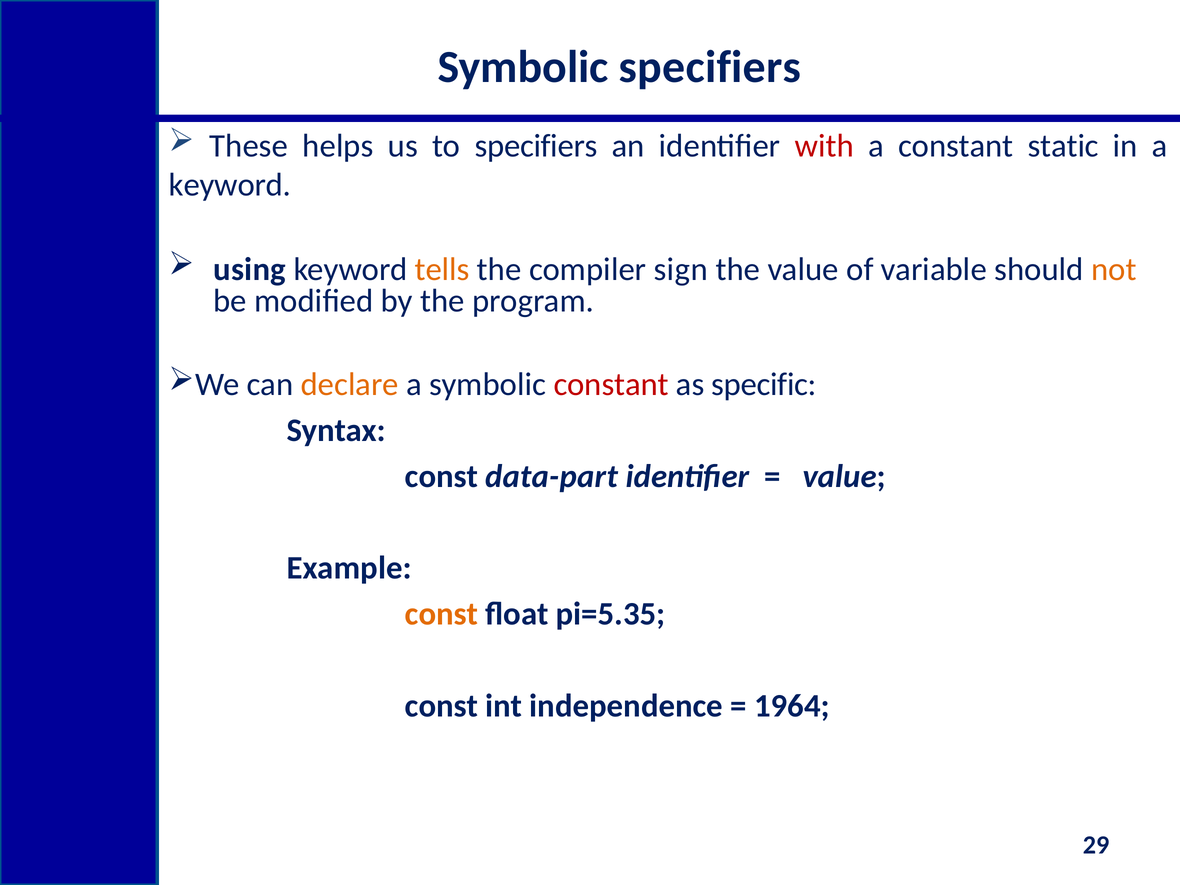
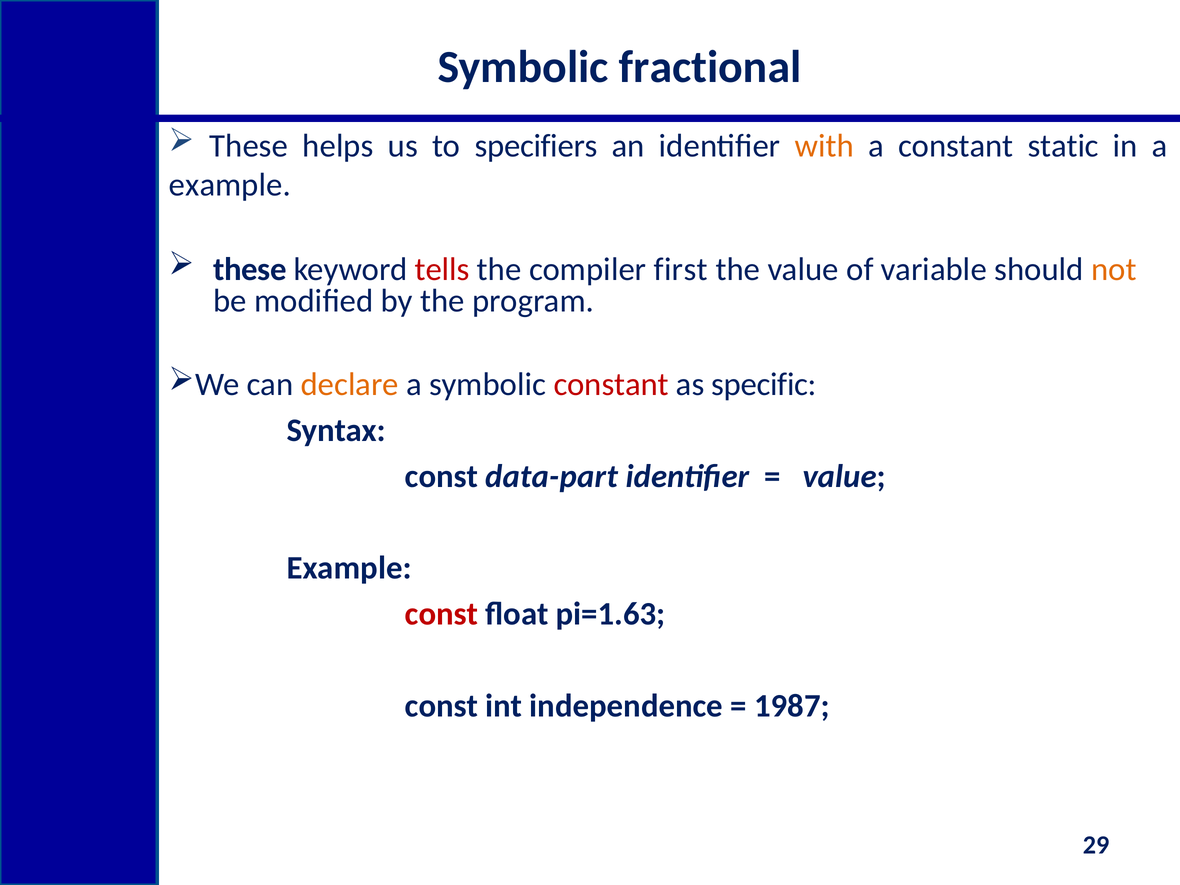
Symbolic specifiers: specifiers -> fractional (710, 67)
with colour: red -> orange (824, 146)
keyword: keyword -> example (230, 185)
using: using -> these (250, 269)
tells colour: orange -> red (442, 269)
sign: sign -> first (681, 269)
const colour: orange -> red (441, 614)
pi=5.35: pi=5.35 -> pi=1.63 (611, 614)
1964: 1964 -> 1987 (792, 706)
